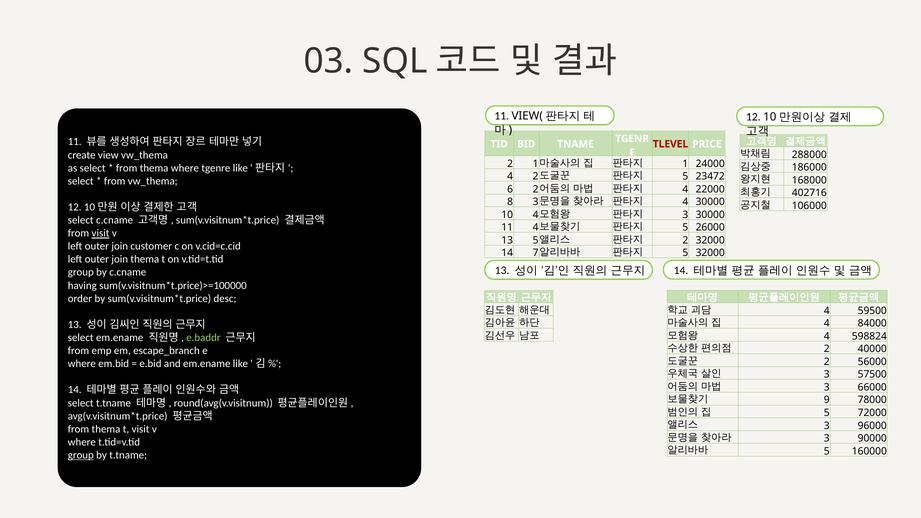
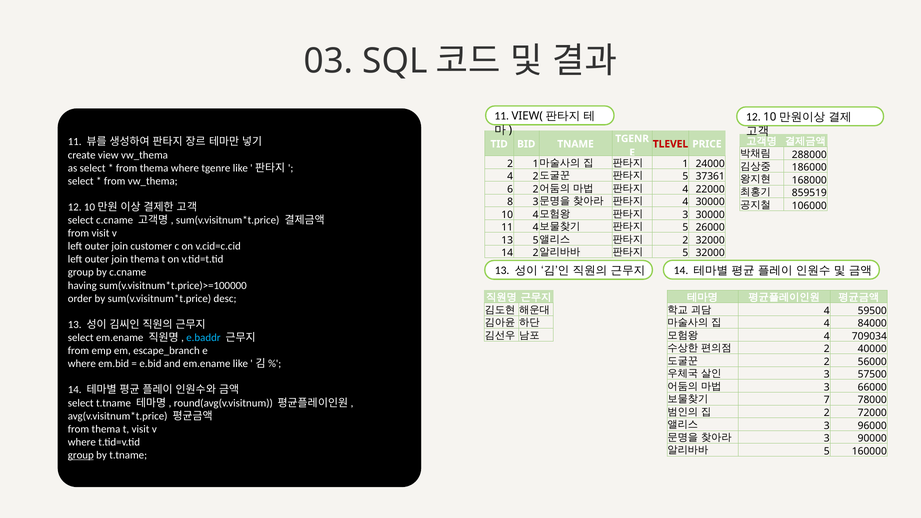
23472: 23472 -> 37361 (710, 176)
402716: 402716 -> 859519 (809, 193)
visit underline: present -> none (101, 233)
14 7: 7 -> 2 (536, 253)
598824: 598824 -> 709034 (869, 336)
e.baddr colour: light green -> light blue (203, 338)
9: 9 -> 7 (827, 400)
5: 5 -> 2 (827, 413)
